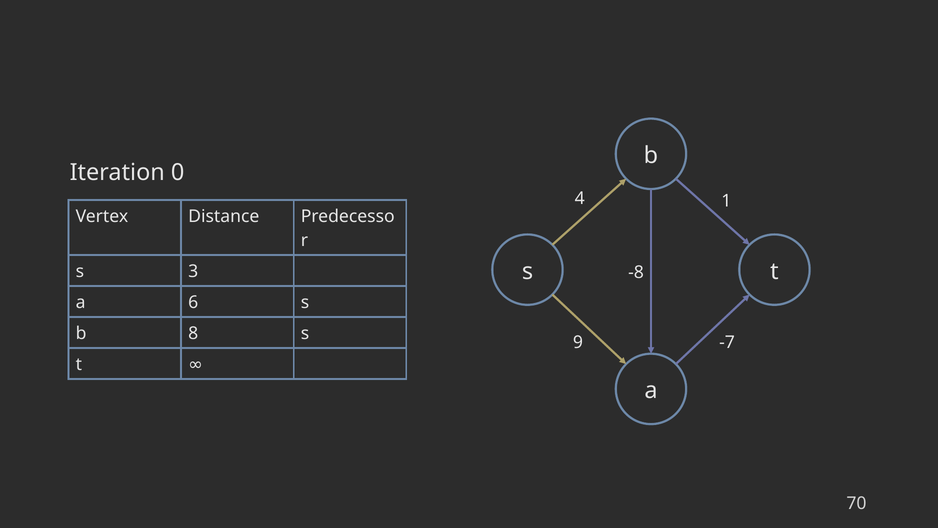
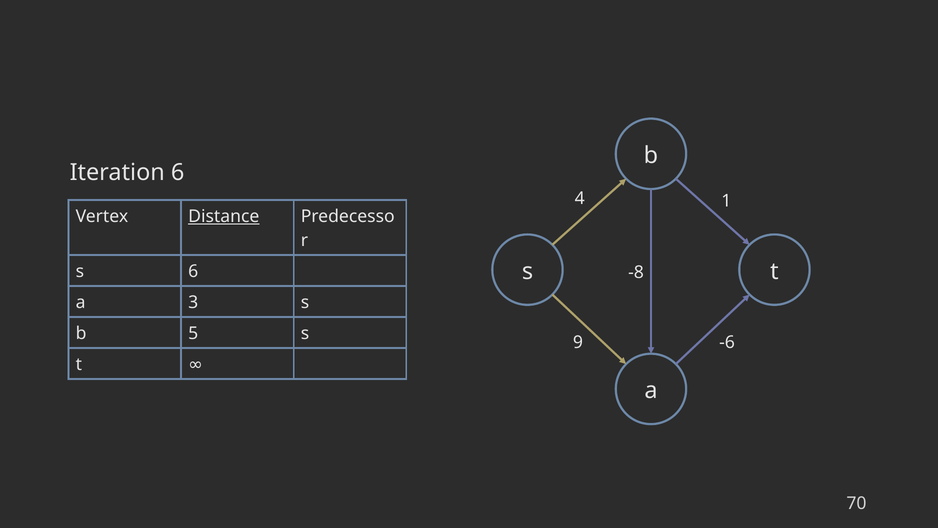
Iteration 0: 0 -> 6 (178, 173)
Distance underline: none -> present (224, 216)
s 3: 3 -> 6 (193, 271)
6: 6 -> 3 (193, 302)
8: 8 -> 5 (193, 333)
-7: -7 -> -6 (727, 342)
